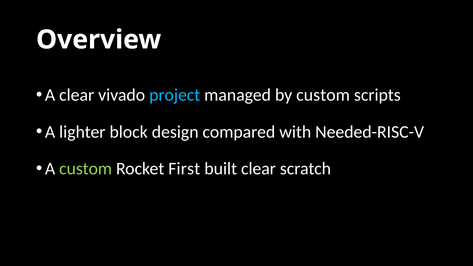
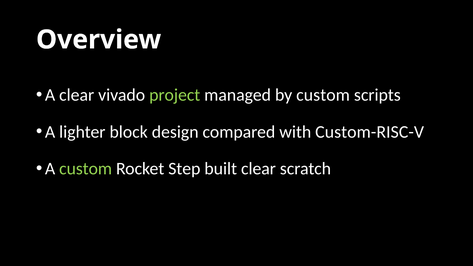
project colour: light blue -> light green (175, 95)
Needed-RISC-V: Needed-RISC-V -> Custom-RISC-V (370, 132)
First: First -> Step (184, 169)
